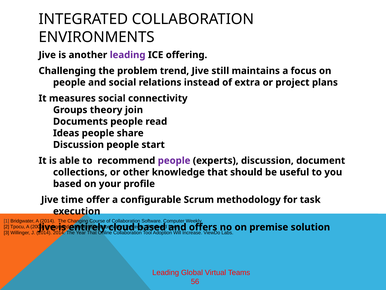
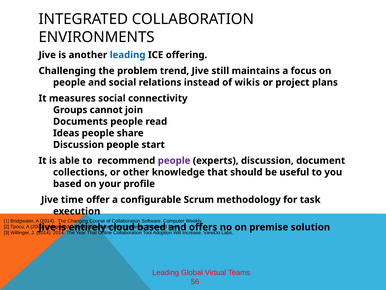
leading colour: purple -> blue (128, 55)
extra: extra -> wikis (247, 82)
theory: theory -> cannot (106, 110)
